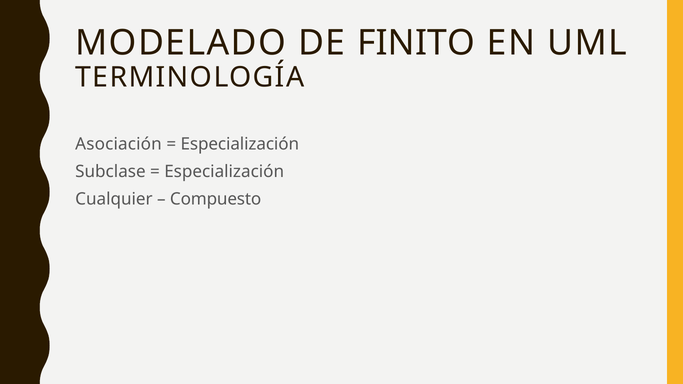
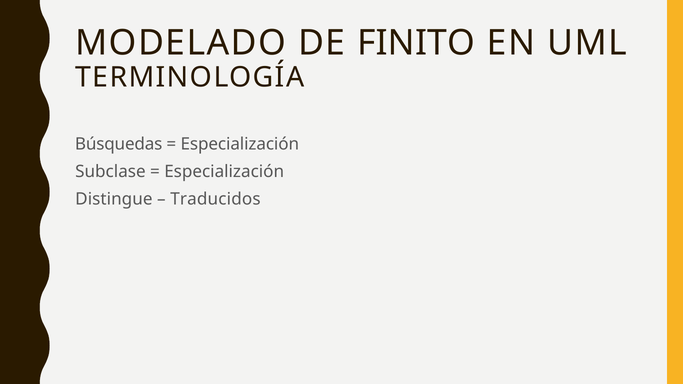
Asociación: Asociación -> Búsquedas (119, 144)
Cualquier: Cualquier -> Distingue (114, 199)
Compuesto: Compuesto -> Traducidos (215, 199)
